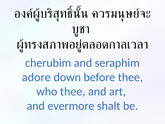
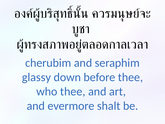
adore: adore -> glassy (36, 77)
